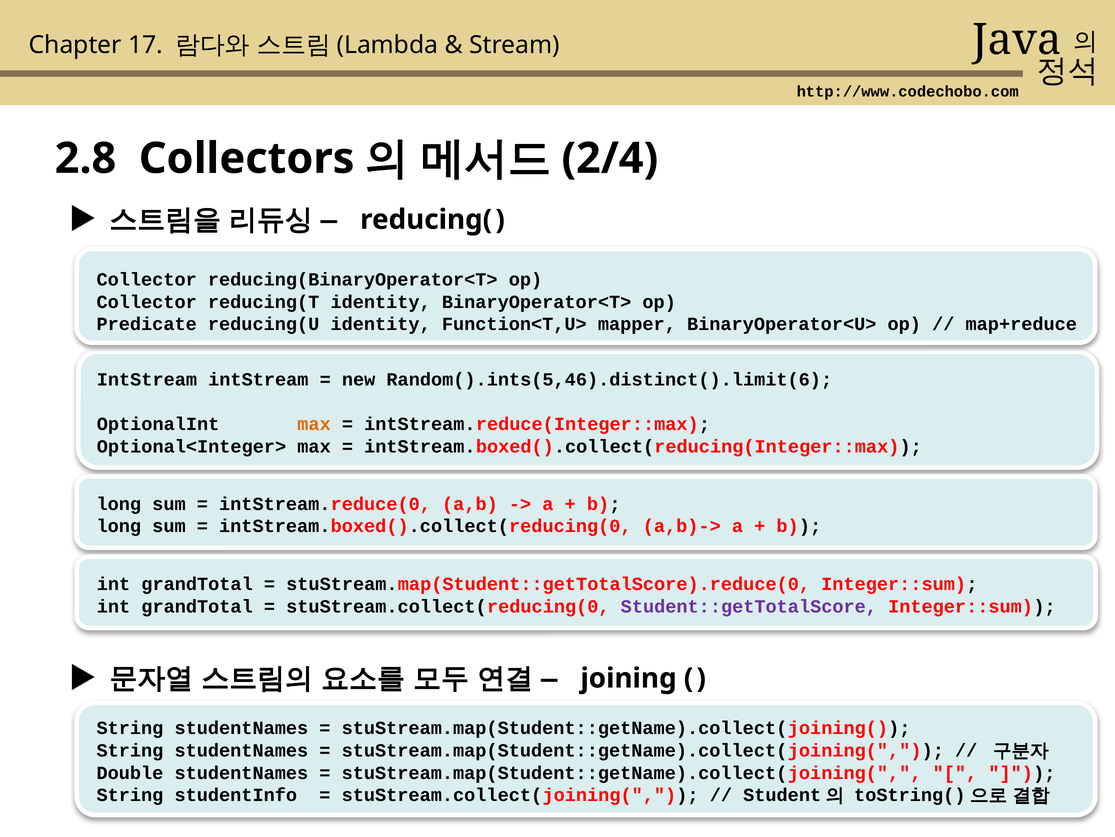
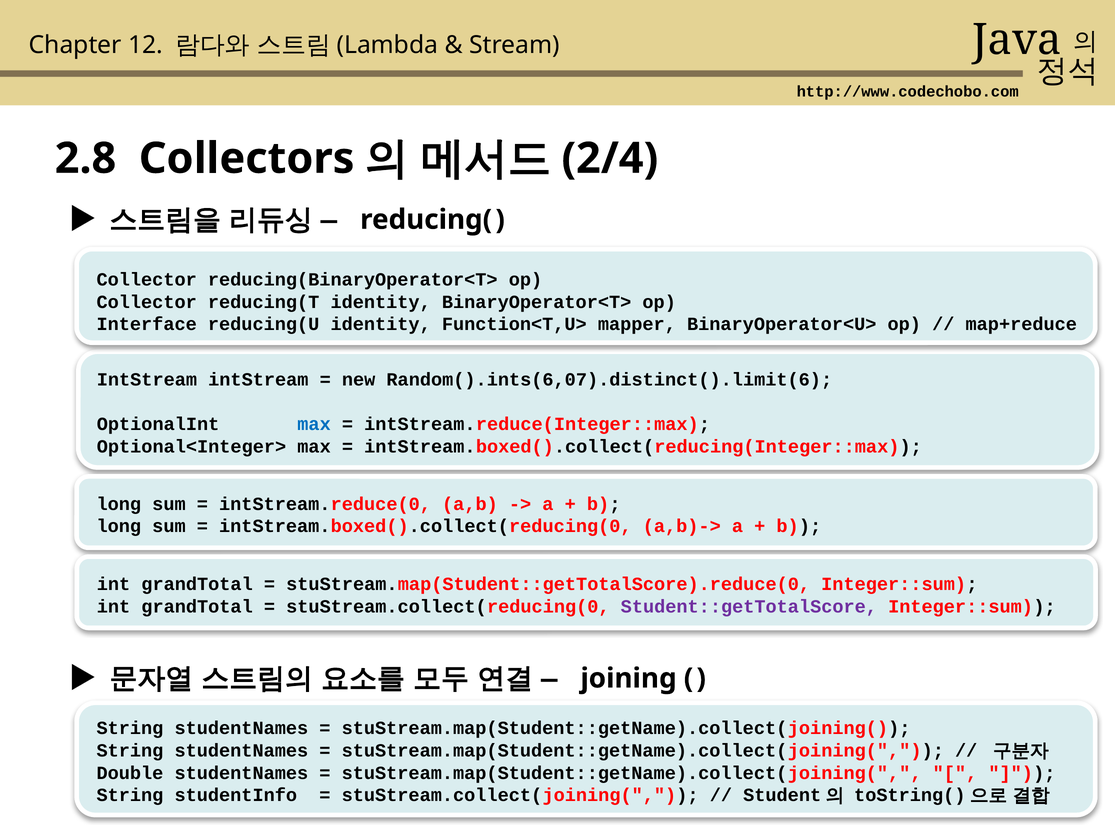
17: 17 -> 12 (146, 45)
Predicate: Predicate -> Interface (147, 324)
Random().ints(5,46).distinct().limit(6: Random().ints(5,46).distinct().limit(6 -> Random().ints(6,07).distinct().limit(6 (609, 379)
max colour: orange -> blue (314, 424)
